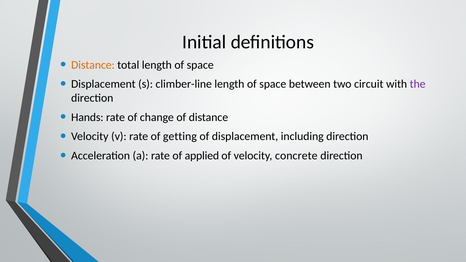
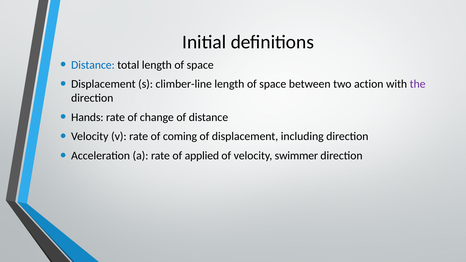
Distance colour: orange -> blue (93, 65)
circuit: circuit -> action (369, 84)
getting: getting -> coming (180, 137)
concrete: concrete -> swimmer (296, 156)
